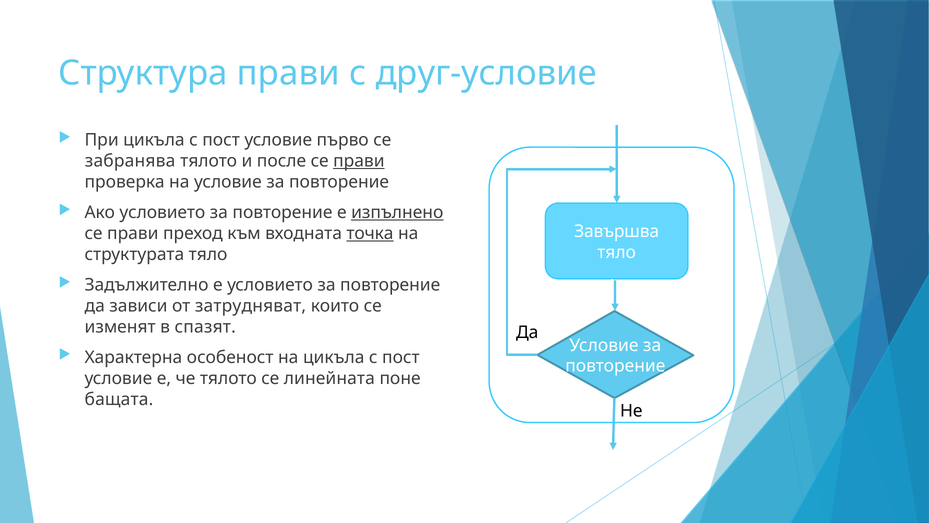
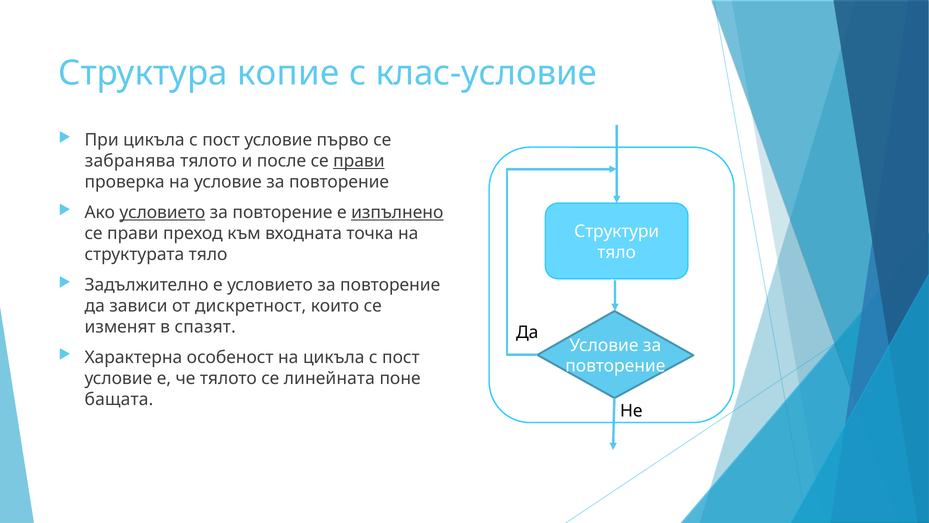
Структура прави: прави -> копие (288, 73)
друг-условие: друг-условие -> клас-условие (486, 73)
условието underline: none -> present (162, 212)
Завършва: Завършва -> Структури (617, 232)
точка underline: present -> none (370, 233)
затрудняват: затрудняват -> дискретност (251, 306)
